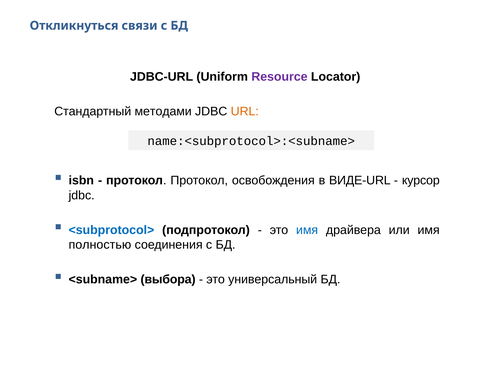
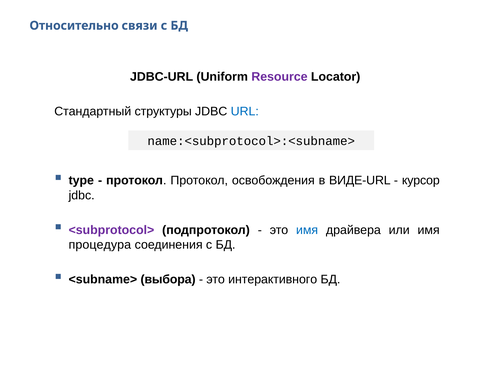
Откликнуться: Откликнуться -> Относительно (74, 26)
методами: методами -> структуры (163, 111)
URL colour: orange -> blue (245, 111)
isbn: isbn -> type (81, 180)
<subprotocol> colour: blue -> purple (111, 230)
полностью: полностью -> процедура (100, 245)
универсальный: универсальный -> интерактивного (273, 279)
